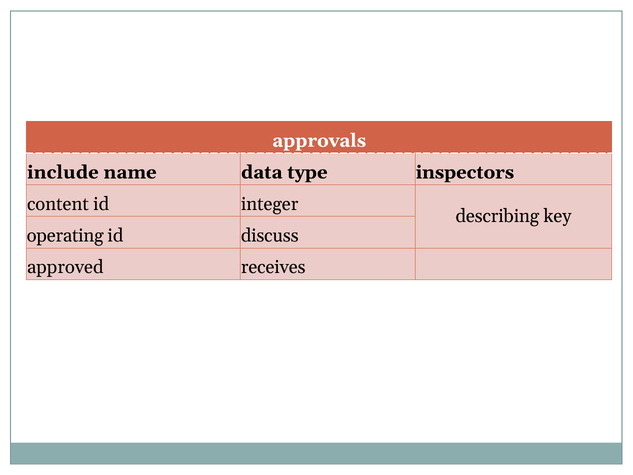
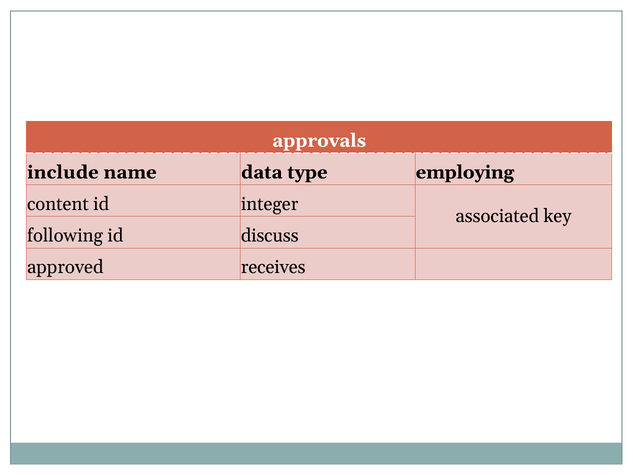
inspectors: inspectors -> employing (465, 172)
describing: describing -> associated (497, 216)
operating: operating -> following (65, 235)
